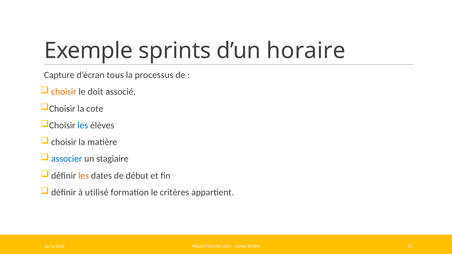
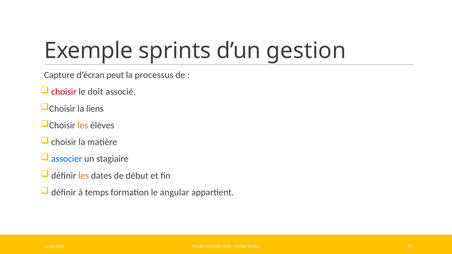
horaire: horaire -> gestion (306, 51)
tous: tous -> peut (115, 75)
choisir colour: orange -> red (64, 92)
cote: cote -> liens (95, 109)
les colour: blue -> orange (83, 125)
utilisé: utilisé -> temps (97, 192)
critères: critères -> angular (175, 192)
